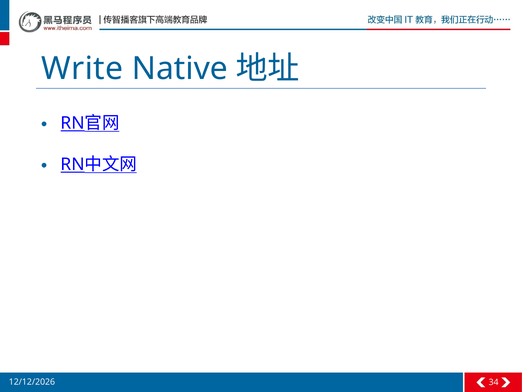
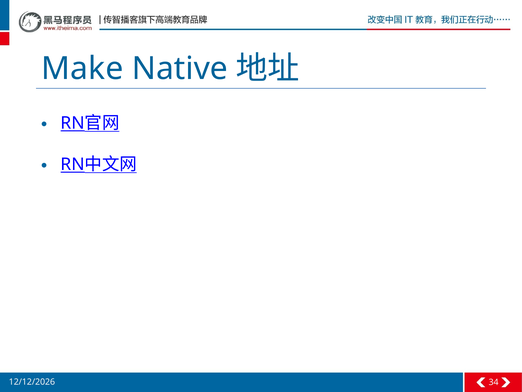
Write: Write -> Make (82, 69)
